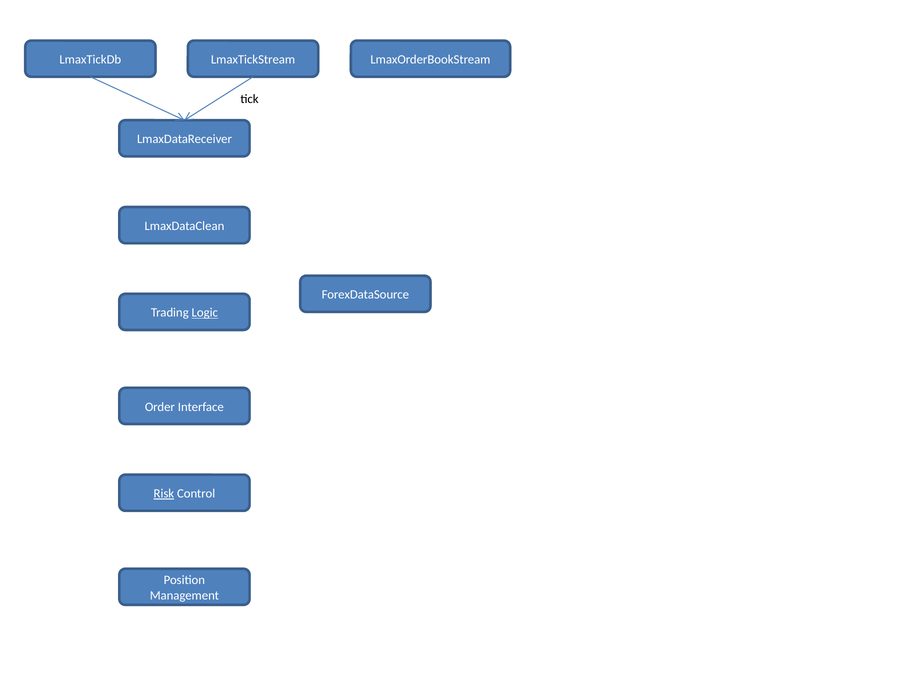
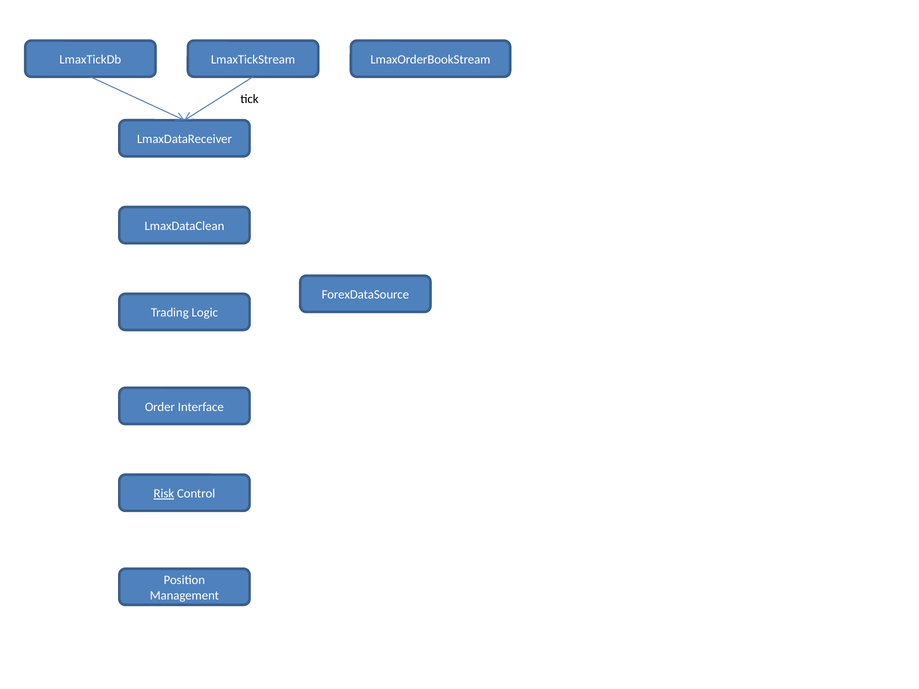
Logic underline: present -> none (205, 313)
